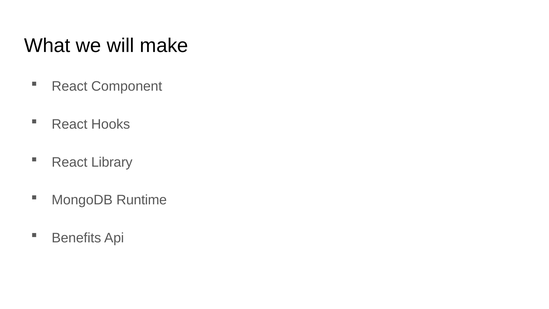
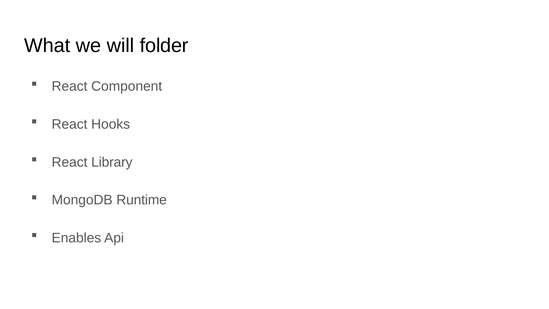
make: make -> folder (164, 45)
Benefits: Benefits -> Enables (76, 238)
